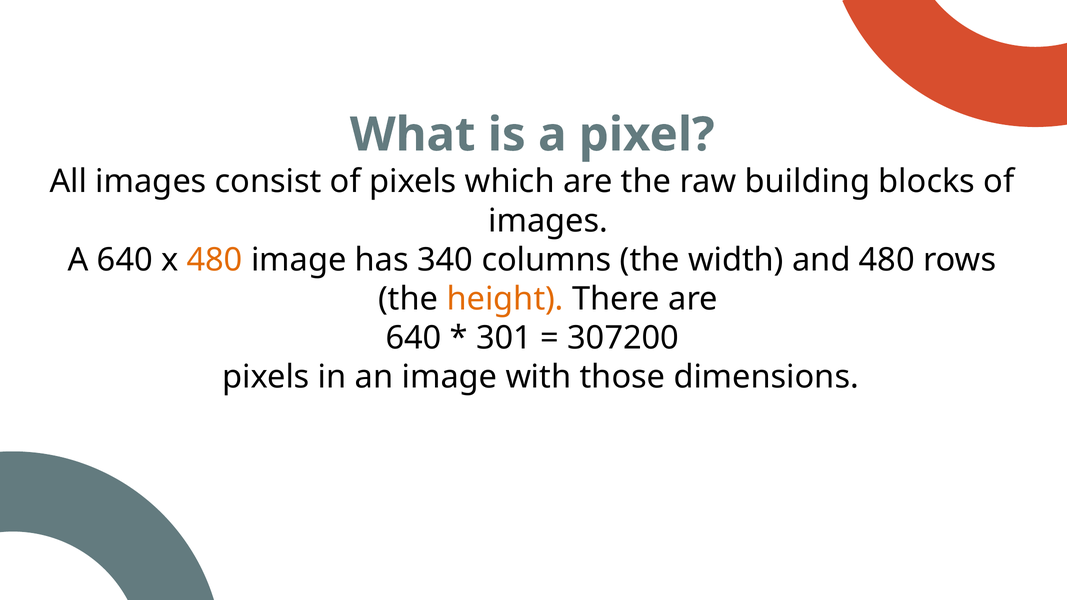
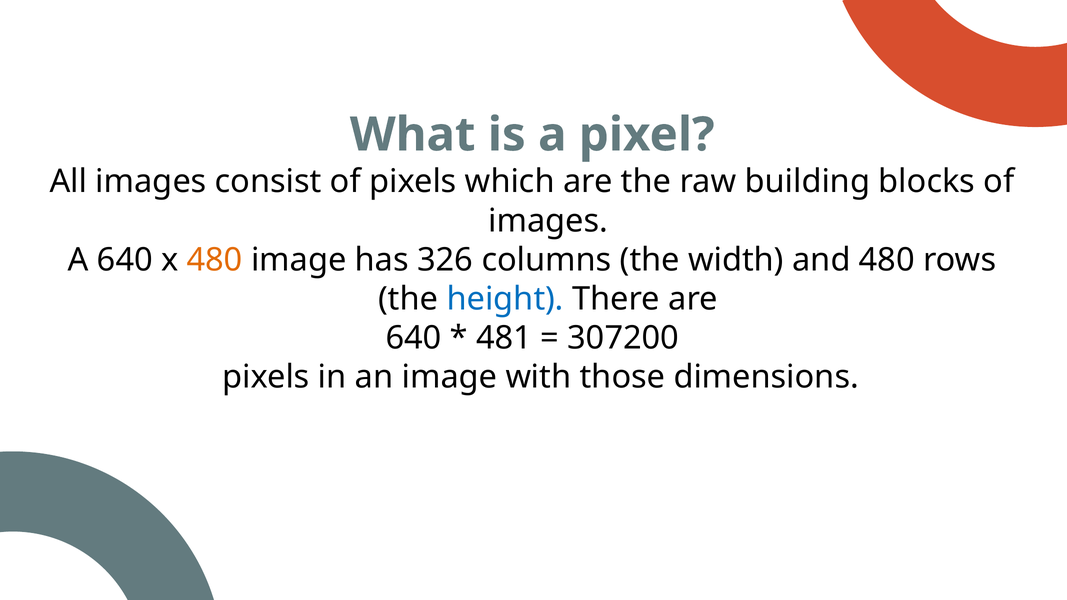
340: 340 -> 326 (445, 260)
height colour: orange -> blue (505, 299)
301: 301 -> 481 (504, 338)
